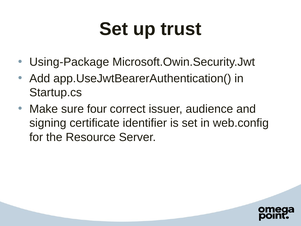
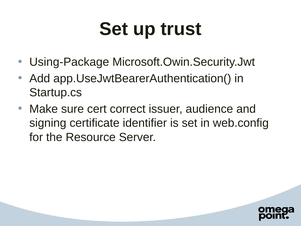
four: four -> cert (97, 109)
